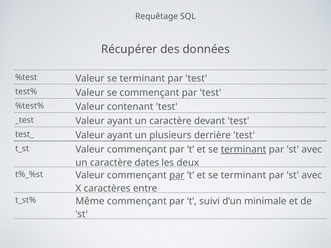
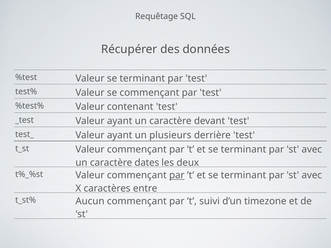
terminant underline: present -> none (243, 150)
Même: Même -> Aucun (90, 201)
minimale: minimale -> timezone (265, 201)
